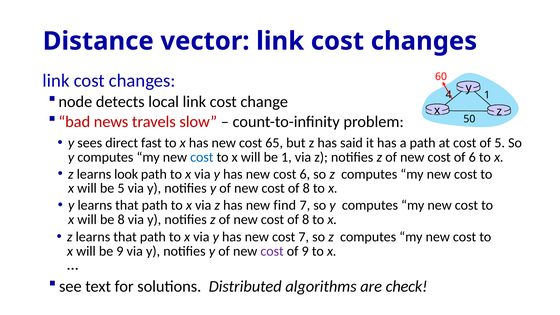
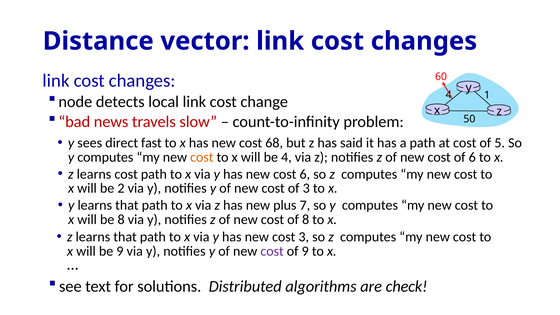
65: 65 -> 68 (274, 143)
cost colour: blue -> orange (202, 157)
be 1: 1 -> 4 (286, 157)
learns look: look -> cost (126, 174)
be 5: 5 -> 2 (121, 188)
8: 8 -> 3 (306, 188)
find: find -> plus (285, 205)
cost 7: 7 -> 3 (304, 237)
